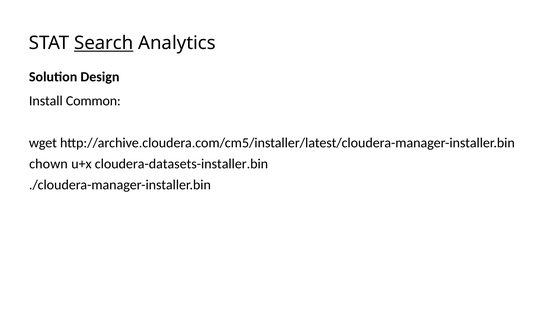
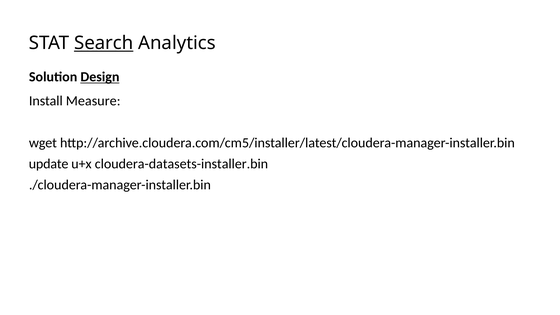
Design underline: none -> present (100, 77)
Common: Common -> Measure (93, 101)
chown: chown -> update (49, 164)
